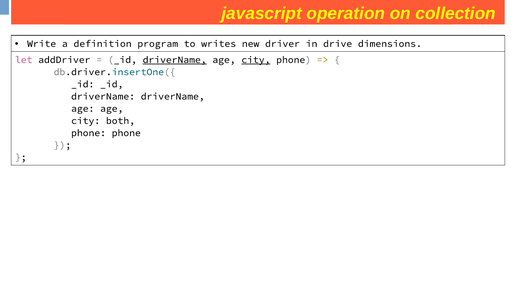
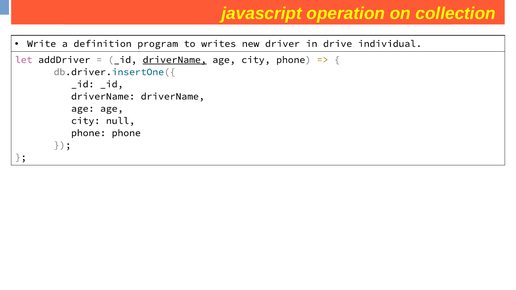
dimensions: dimensions -> individual (390, 44)
city underline: present -> none (256, 60)
both: both -> null (120, 121)
